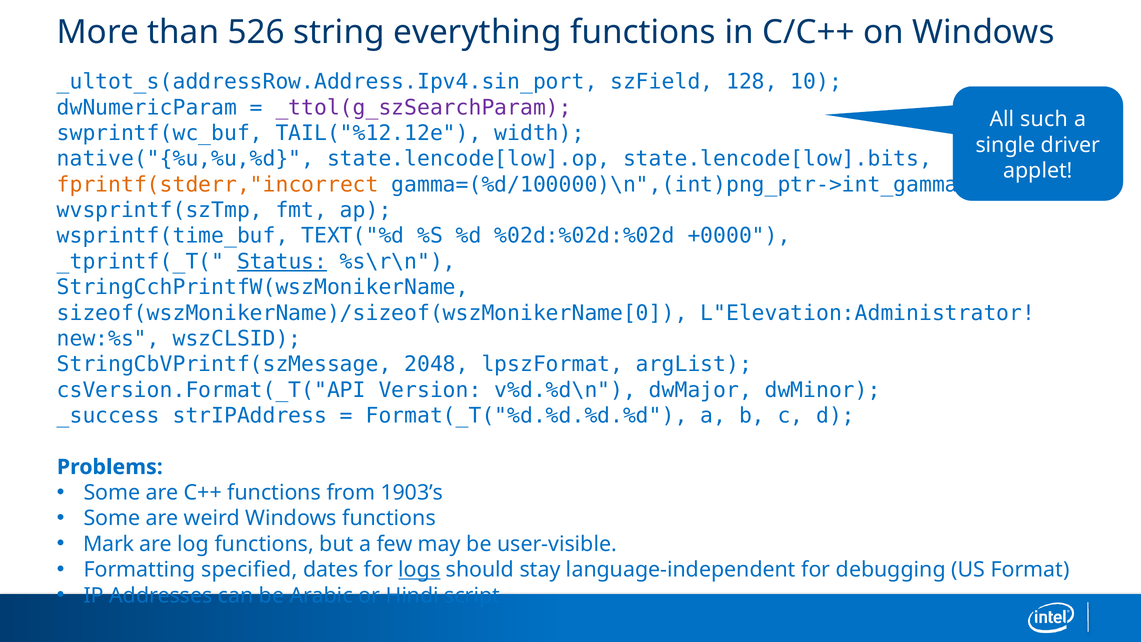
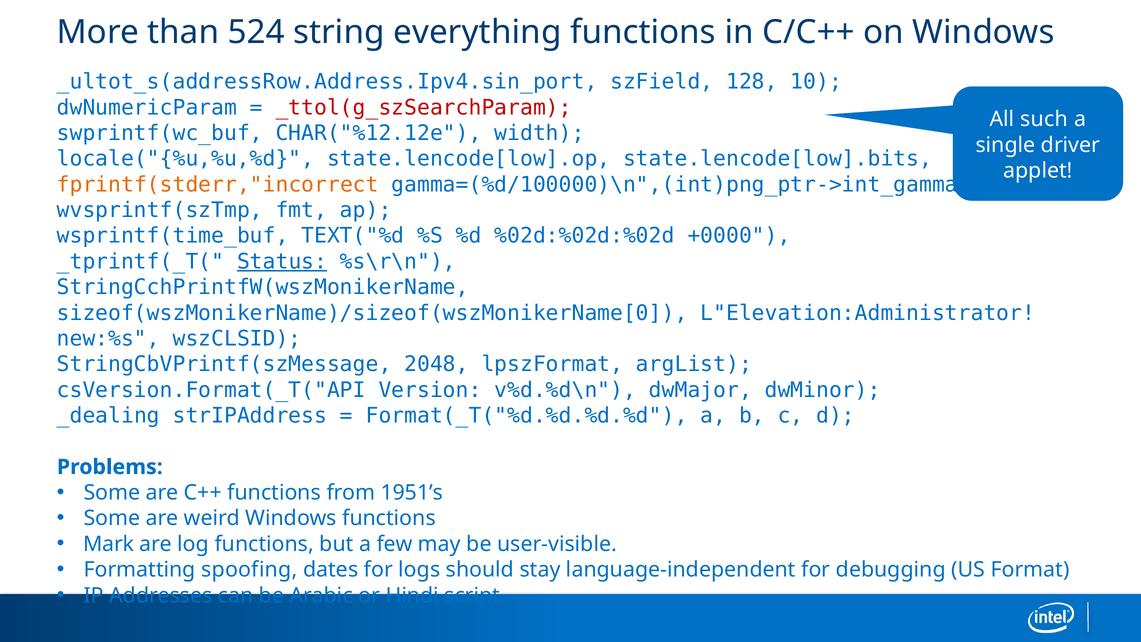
526: 526 -> 524 (256, 32)
_ttol(g_szSearchParam colour: purple -> red (424, 107)
TAIL("%12.12e: TAIL("%12.12e -> CHAR("%12.12e (379, 133)
native("{%u,%u,%d: native("{%u,%u,%d -> locale("{%u,%u,%d (186, 159)
_success: _success -> _dealing (108, 416)
1903’s: 1903’s -> 1951’s (412, 493)
specified: specified -> spoofing (249, 570)
logs underline: present -> none (419, 570)
